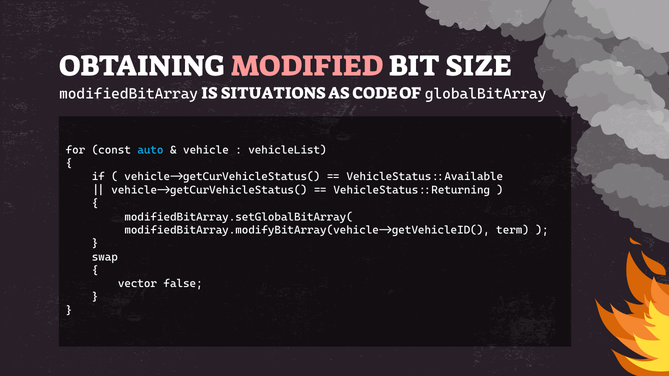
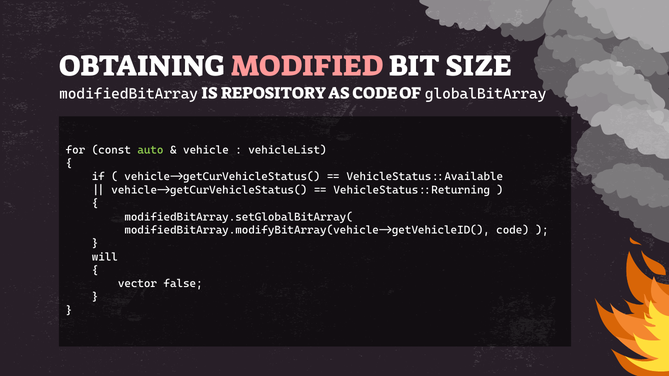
SITUATIONS: SITUATIONS -> REPOSITORY (273, 93)
auto colour: light blue -> light green (150, 150)
modifiedBitArray.modifyBitArray(vehicle->getVehicleID( term: term -> code (513, 230)
swap: swap -> will (105, 257)
